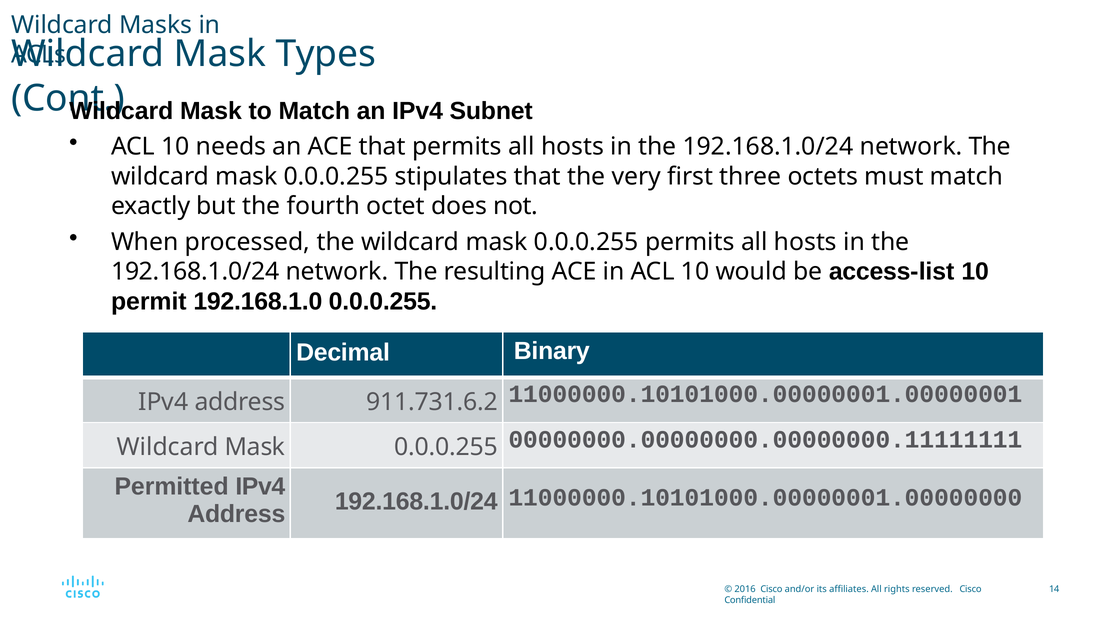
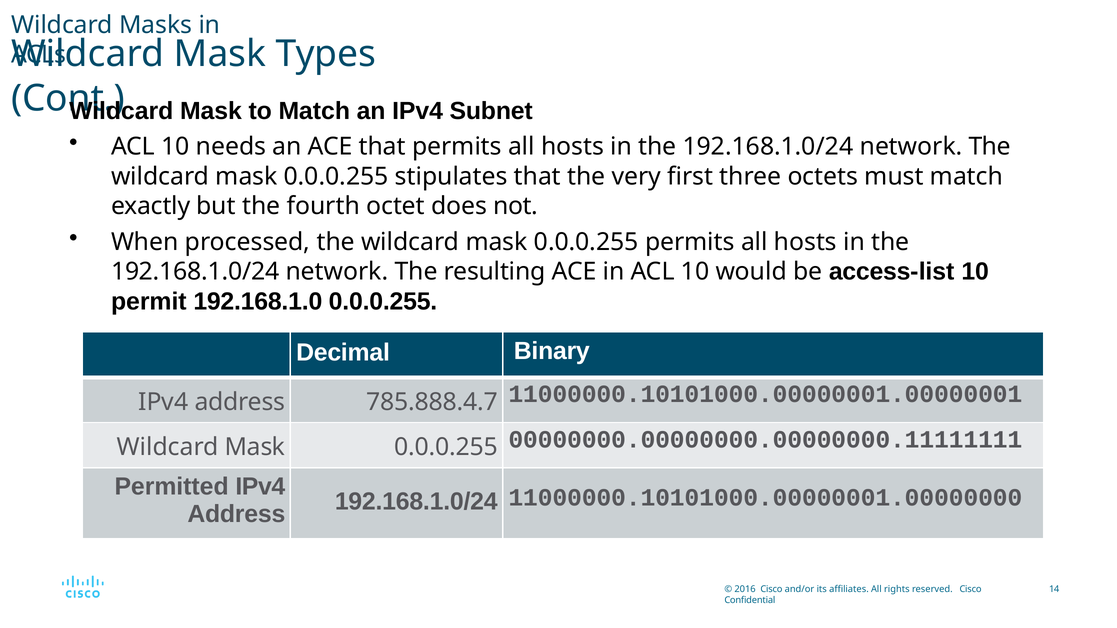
911.731.6.2: 911.731.6.2 -> 785.888.4.7 (432, 402)
